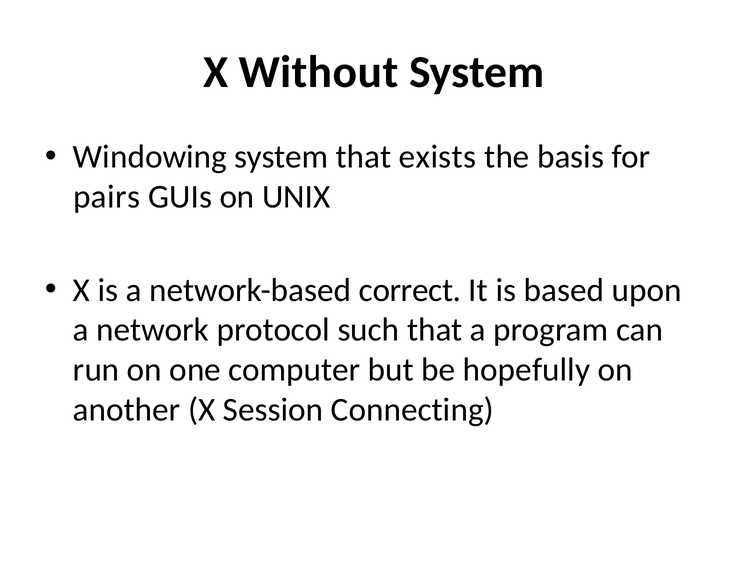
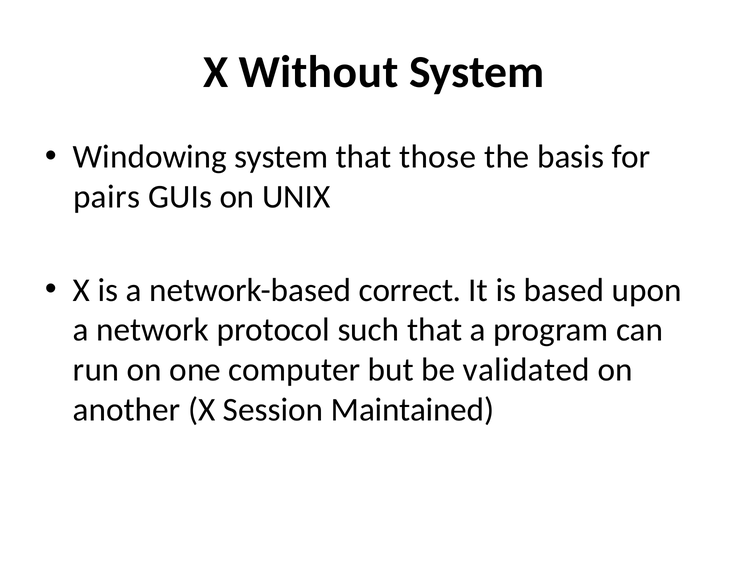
exists: exists -> those (438, 157)
hopefully: hopefully -> validated (526, 370)
Connecting: Connecting -> Maintained (412, 410)
